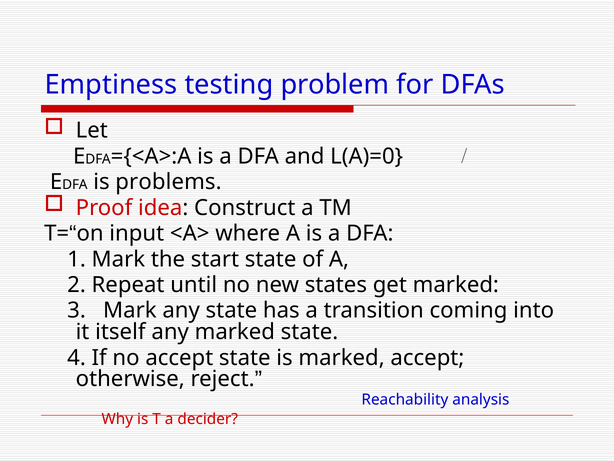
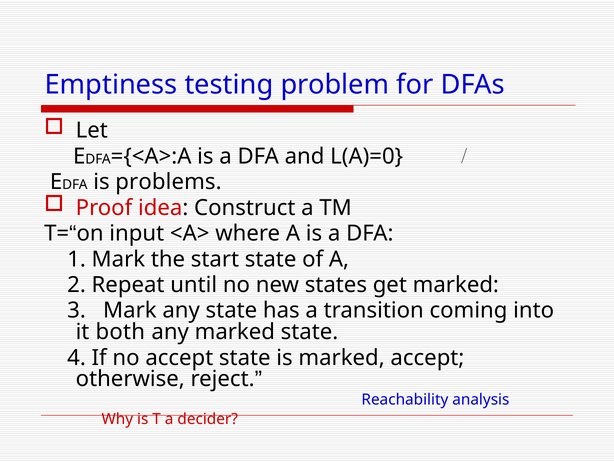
itself: itself -> both (120, 332)
